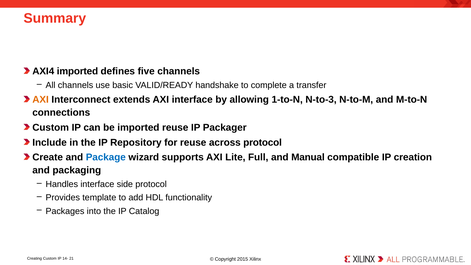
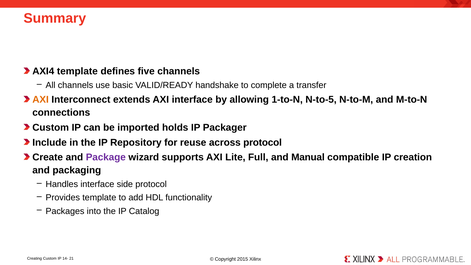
AXI4 imported: imported -> template (77, 71)
N-to-3: N-to-3 -> N-to-5 (321, 100)
imported reuse: reuse -> holds (175, 128)
Package colour: blue -> purple (106, 157)
